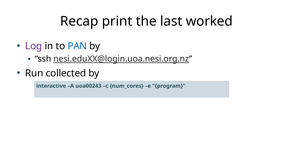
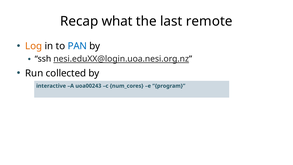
print: print -> what (117, 21)
worked: worked -> remote (209, 21)
Log colour: purple -> orange (34, 46)
